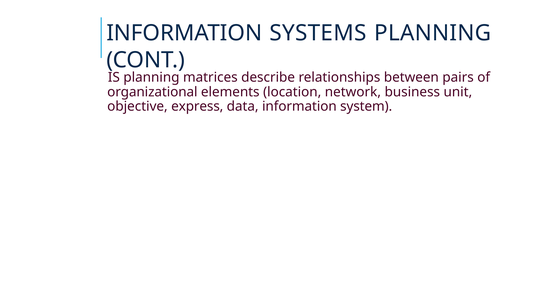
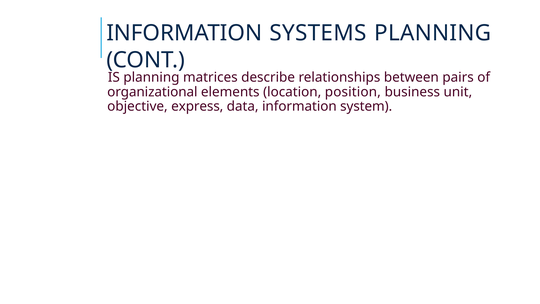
network: network -> position (353, 92)
